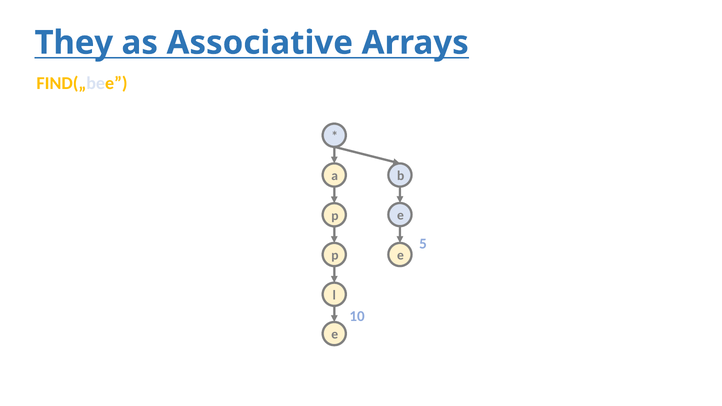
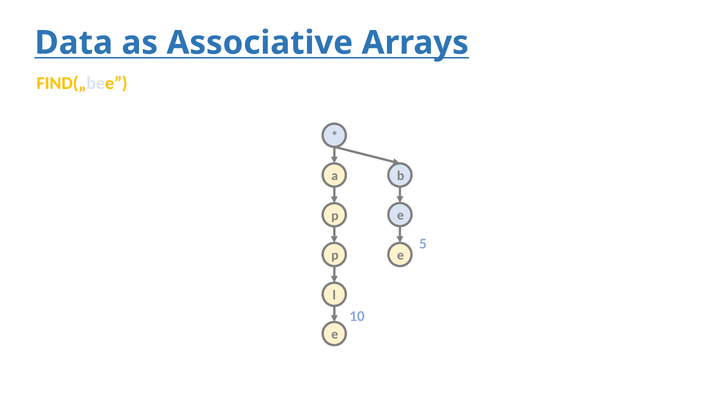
They: They -> Data (74, 43)
